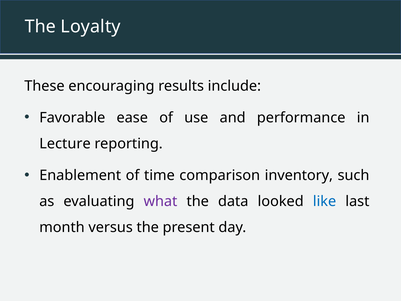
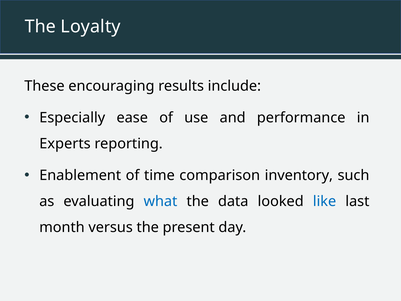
Favorable: Favorable -> Especially (72, 118)
Lecture: Lecture -> Experts (65, 144)
what colour: purple -> blue (161, 201)
